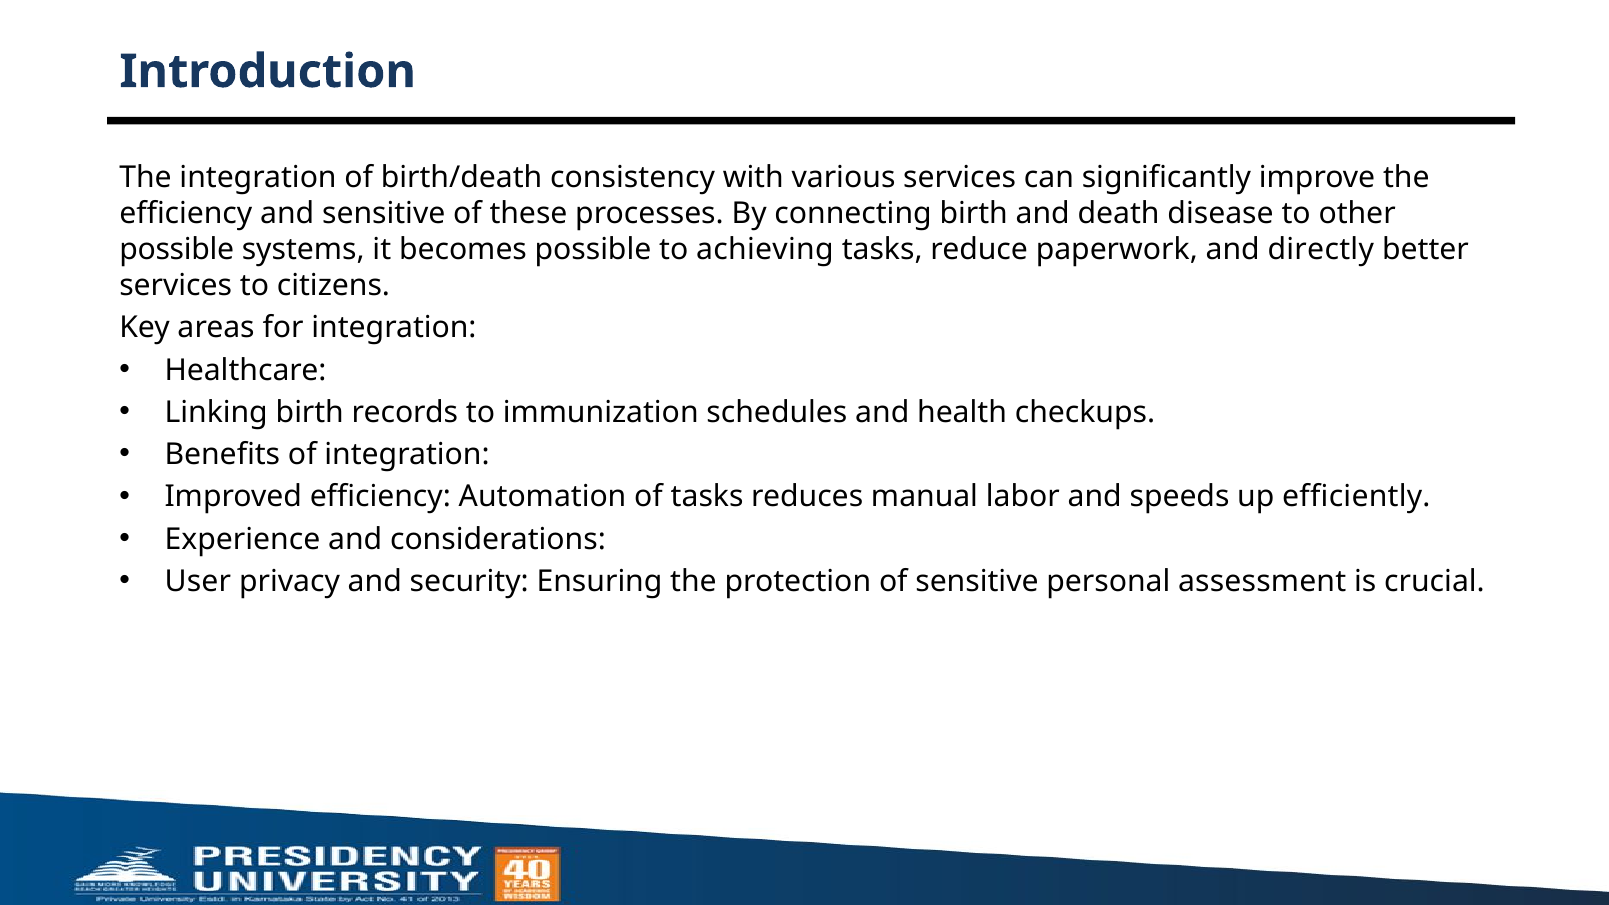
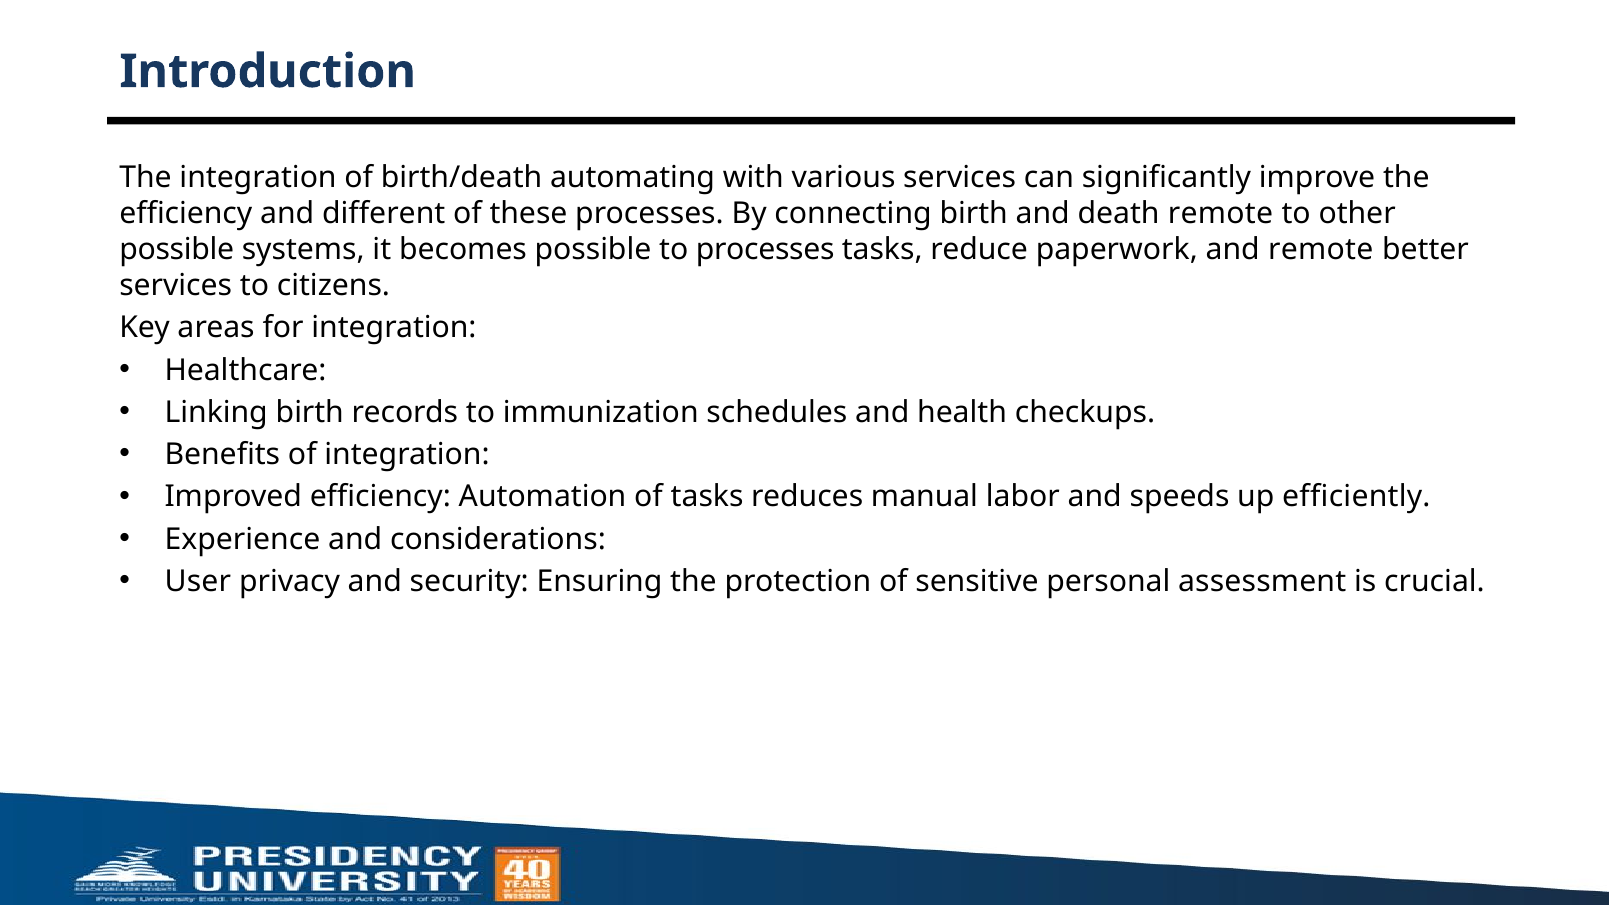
consistency: consistency -> automating (633, 177)
and sensitive: sensitive -> different (384, 213)
death disease: disease -> remote (1220, 213)
to achieving: achieving -> processes (765, 249)
and directly: directly -> remote (1321, 249)
